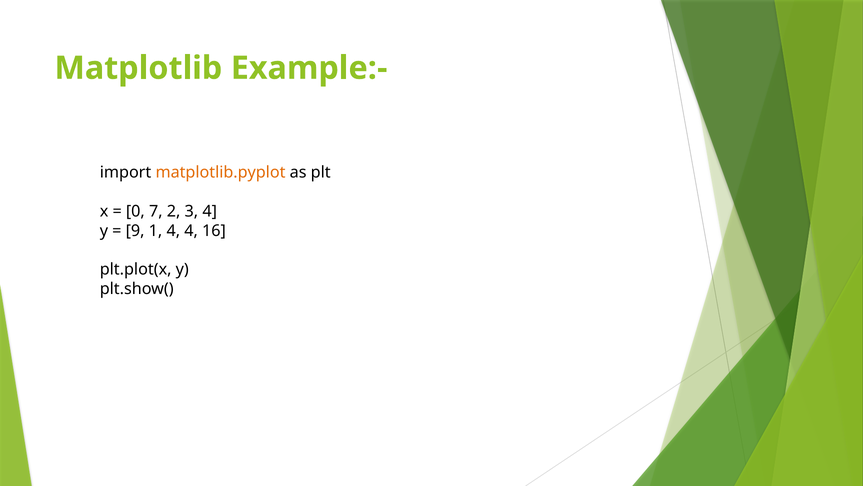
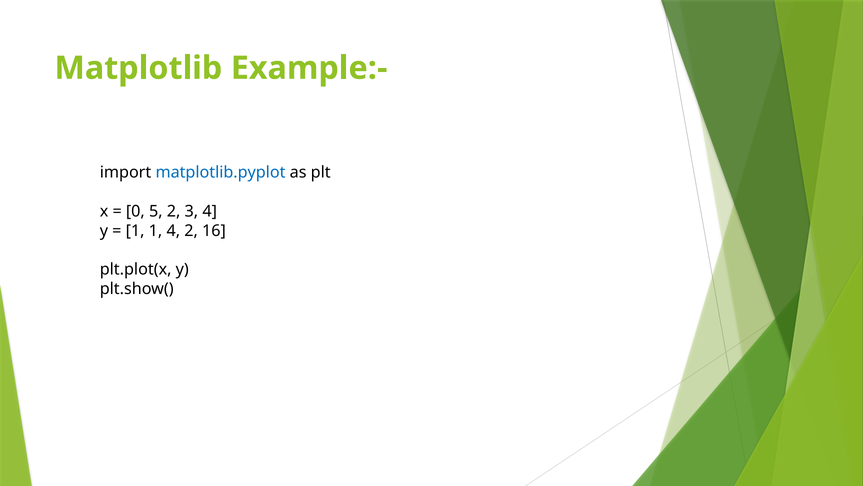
matplotlib.pyplot colour: orange -> blue (221, 172)
7: 7 -> 5 (156, 211)
9: 9 -> 1 (135, 230)
4 4: 4 -> 2 (191, 230)
